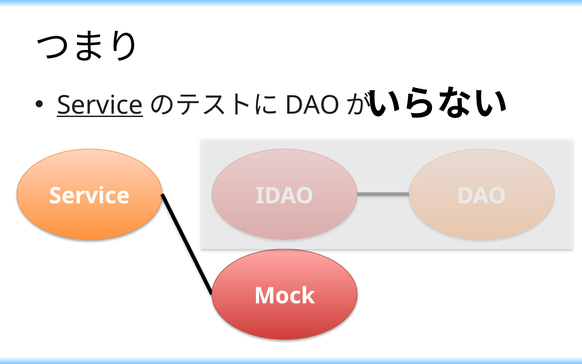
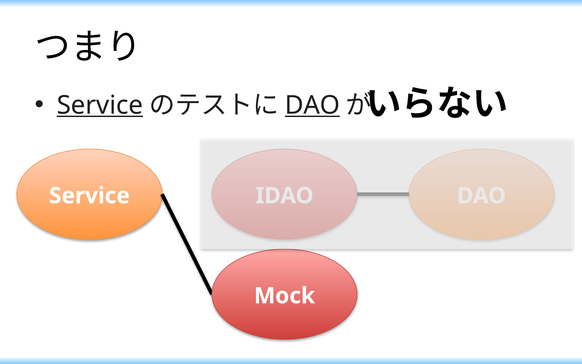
DAO underline: none -> present (312, 105)
